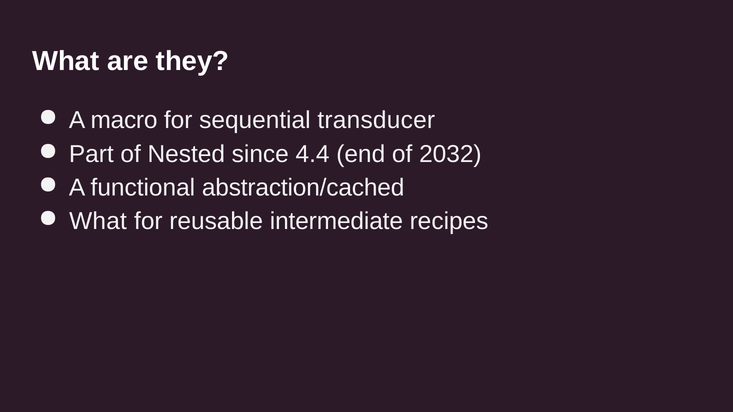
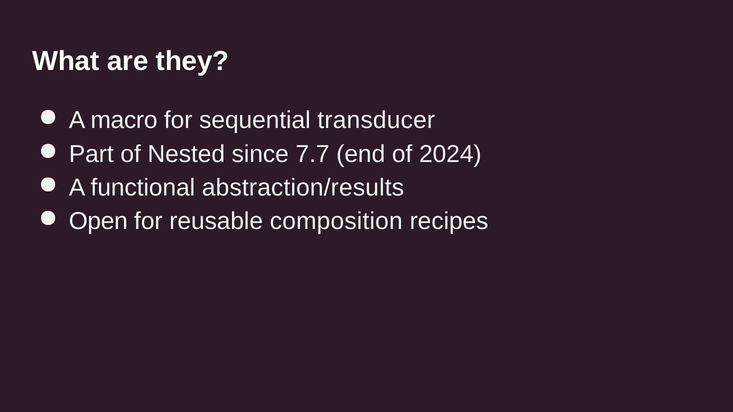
4.4: 4.4 -> 7.7 (313, 154)
2032: 2032 -> 2024 (450, 154)
abstraction/cached: abstraction/cached -> abstraction/results (303, 188)
What: What -> Open (98, 222)
intermediate: intermediate -> composition (336, 222)
